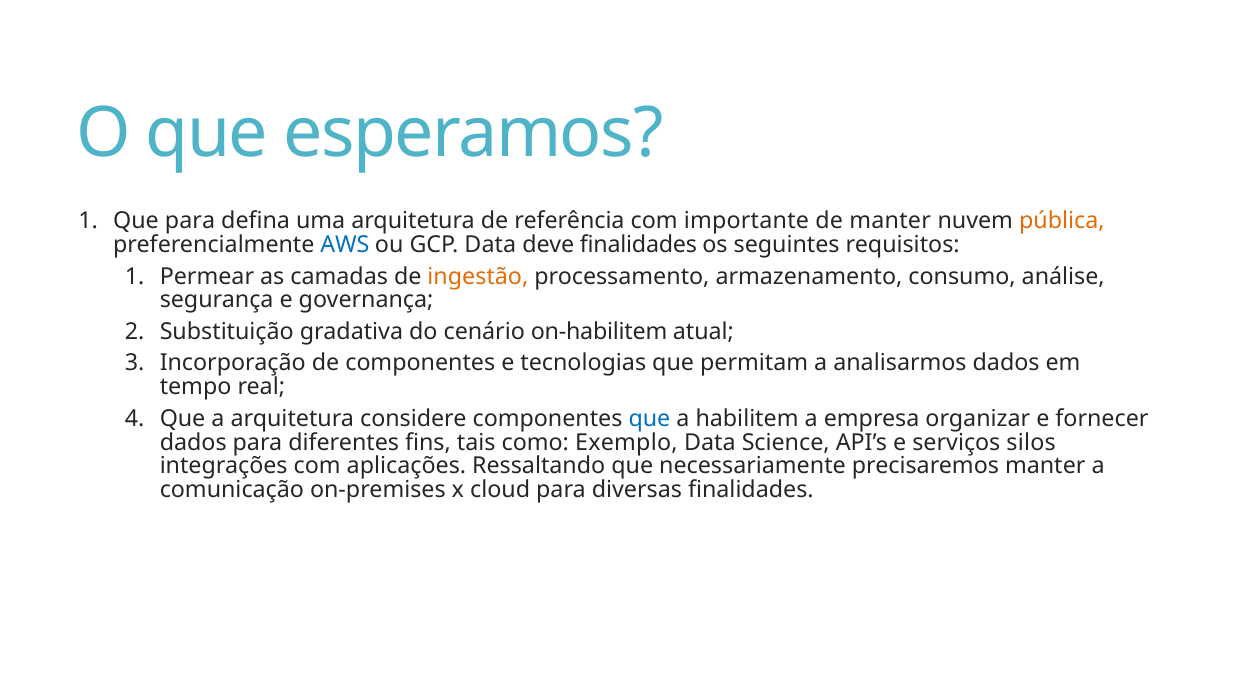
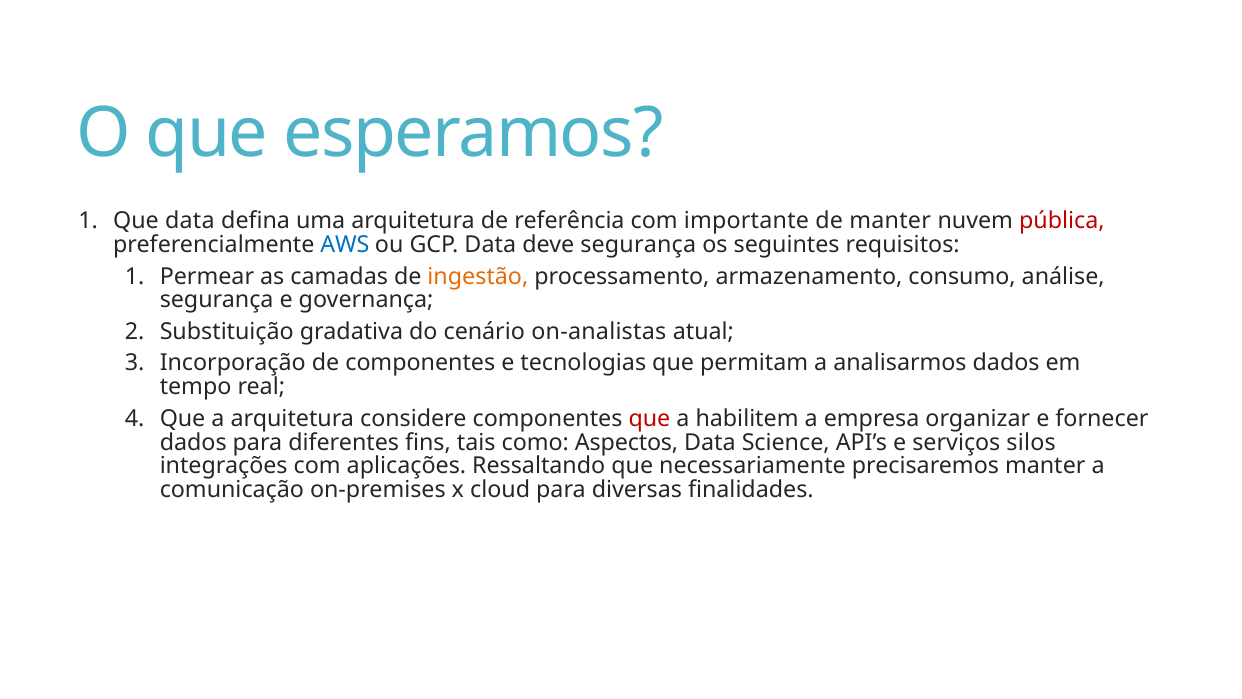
Que para: para -> data (190, 221)
pública colour: orange -> red (1062, 221)
deve finalidades: finalidades -> segurança (638, 245)
on-habilitem: on-habilitem -> on-analistas (599, 332)
que colour: blue -> red (649, 418)
Exemplo: Exemplo -> Aspectos (627, 442)
